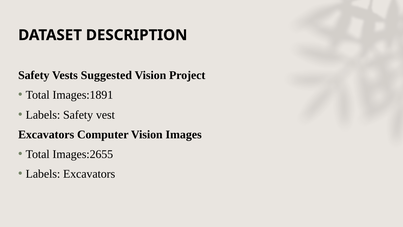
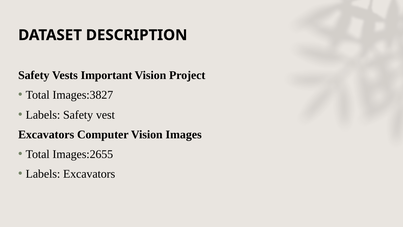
Suggested: Suggested -> Important (106, 75)
Images:1891: Images:1891 -> Images:3827 (83, 95)
